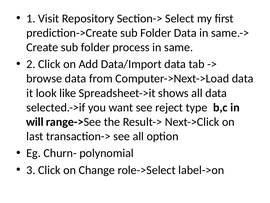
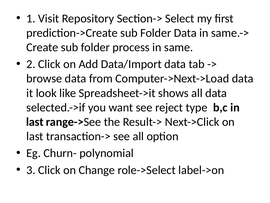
will: will -> last (35, 122)
